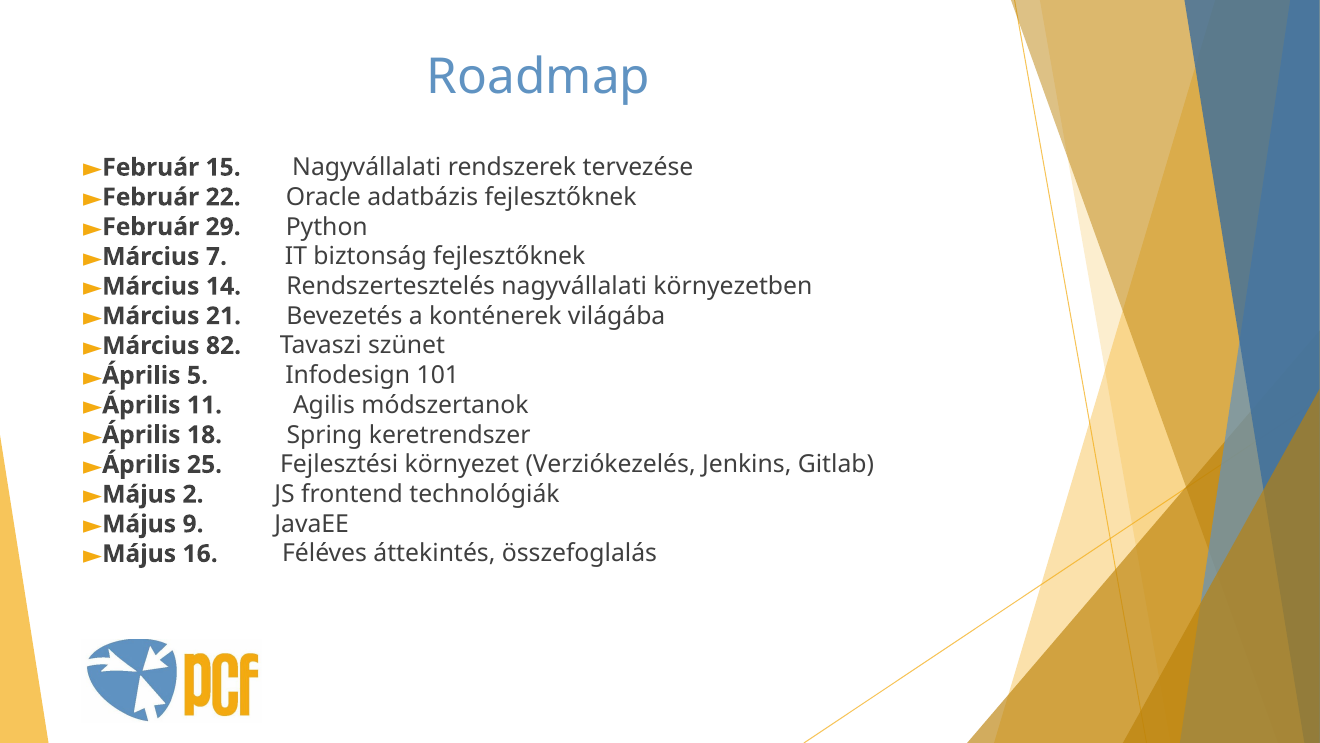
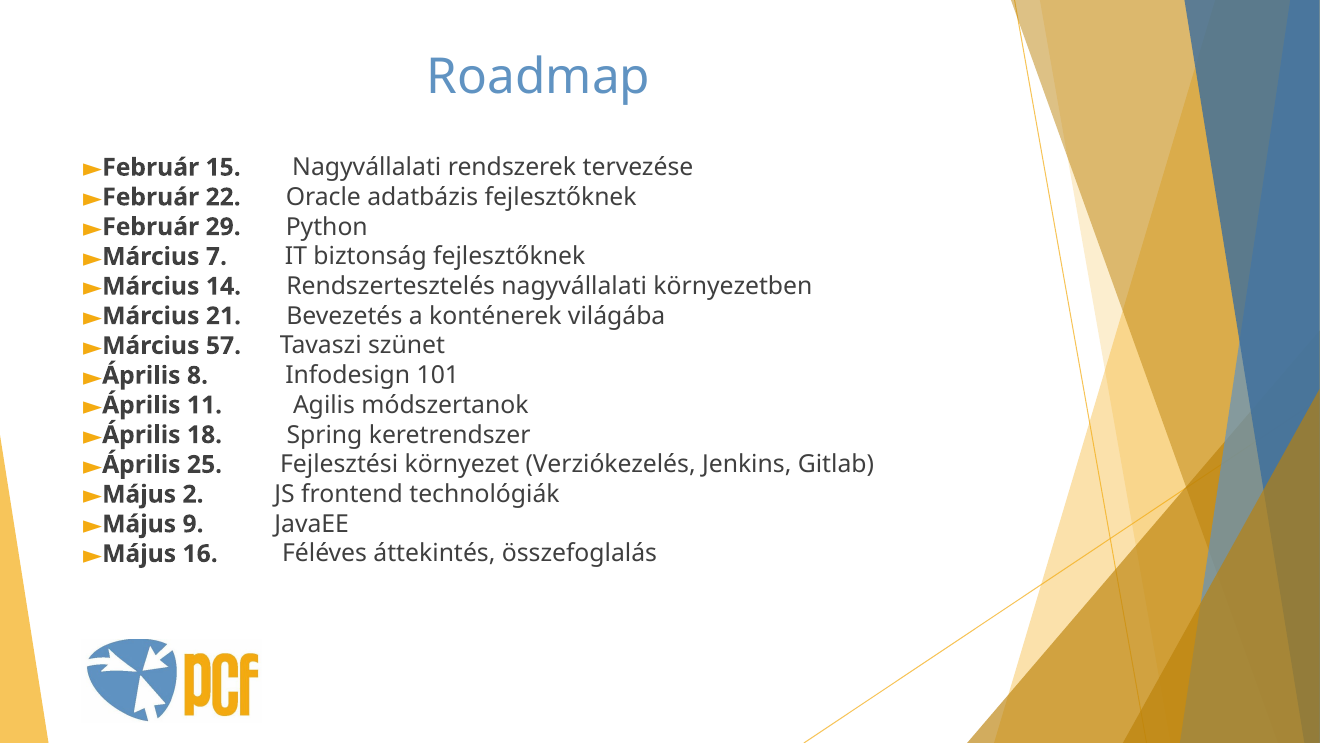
82: 82 -> 57 (223, 346)
5: 5 -> 8 (197, 375)
